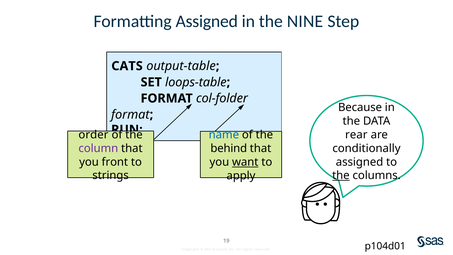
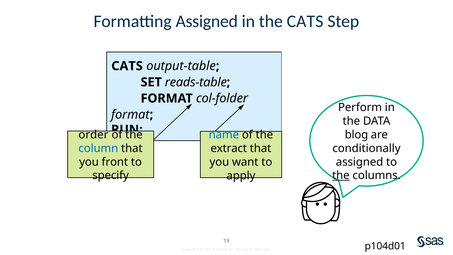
the NINE: NINE -> CATS (305, 21)
loops-table: loops-table -> reads-table (196, 82)
Because: Because -> Perform (360, 108)
rear: rear -> blog (356, 135)
column colour: purple -> blue (98, 148)
behind: behind -> extract (229, 148)
want underline: present -> none (245, 162)
strings: strings -> specify (111, 175)
